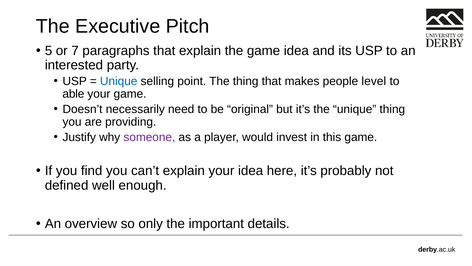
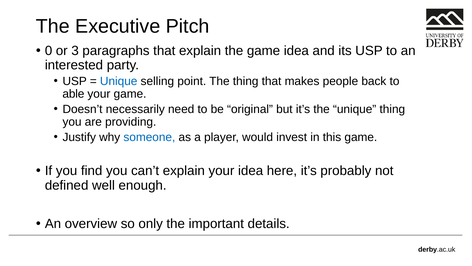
5: 5 -> 0 (49, 51)
7: 7 -> 3 (75, 51)
level: level -> back (374, 81)
someone colour: purple -> blue (149, 137)
